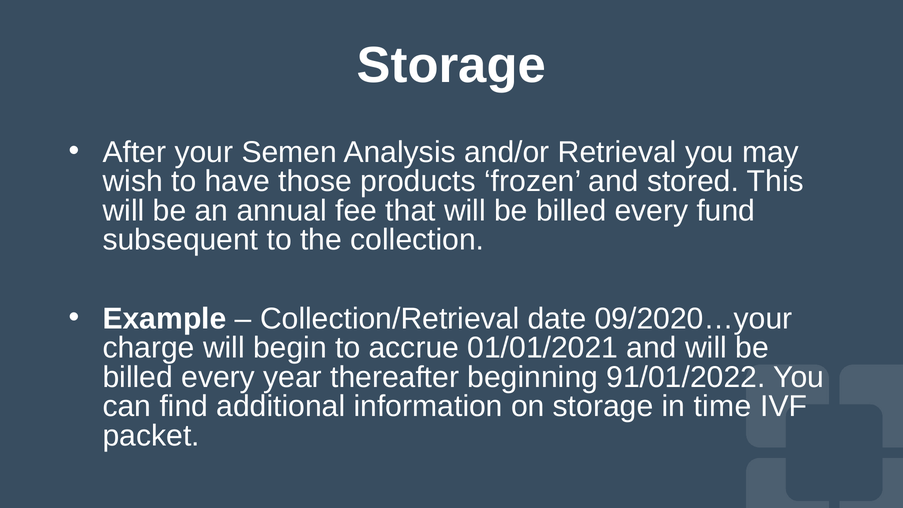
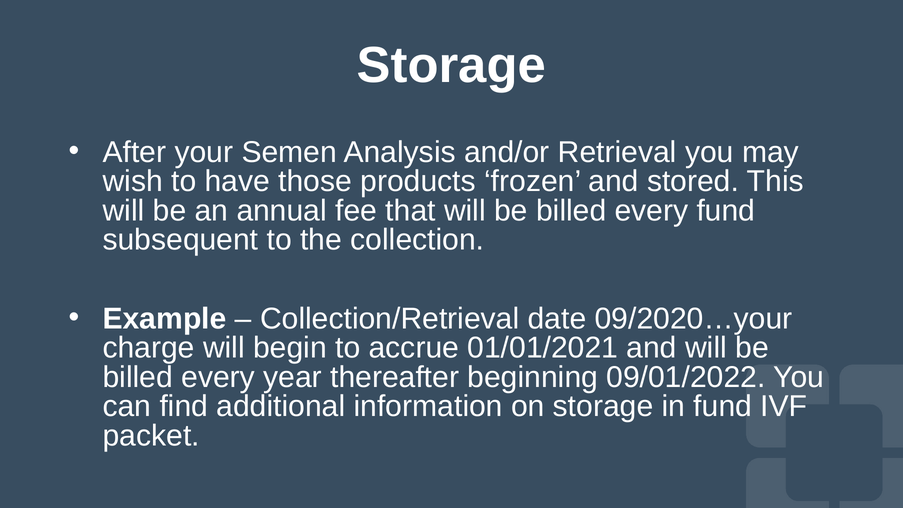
91/01/2022: 91/01/2022 -> 09/01/2022 (686, 377)
in time: time -> fund (723, 406)
